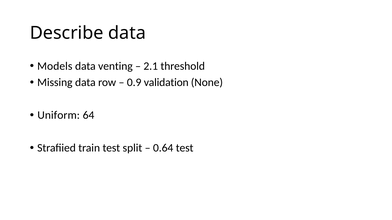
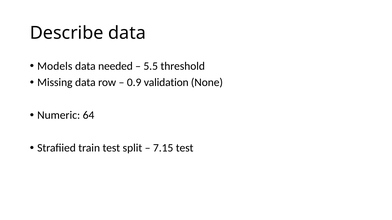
venting: venting -> needed (115, 66)
2.1: 2.1 -> 5.5 (151, 66)
Uniform: Uniform -> Numeric (59, 115)
0.64: 0.64 -> 7.15 (163, 148)
